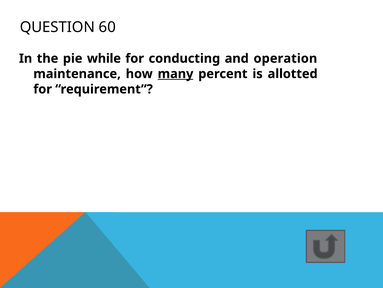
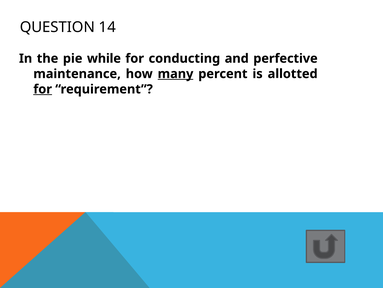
60: 60 -> 14 (107, 27)
operation: operation -> perfective (285, 58)
for underline: none -> present (43, 89)
